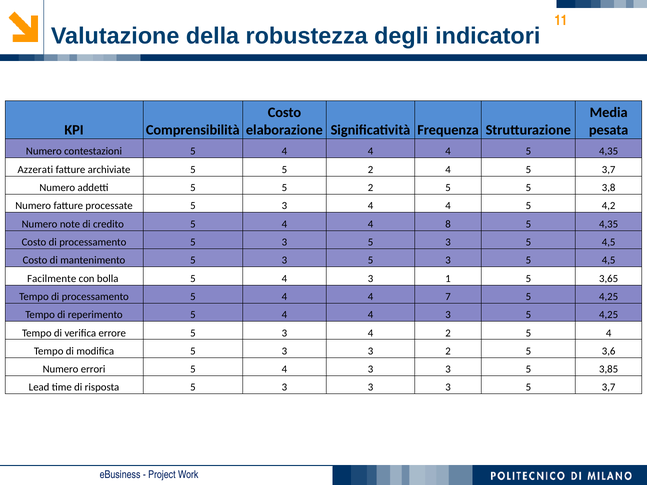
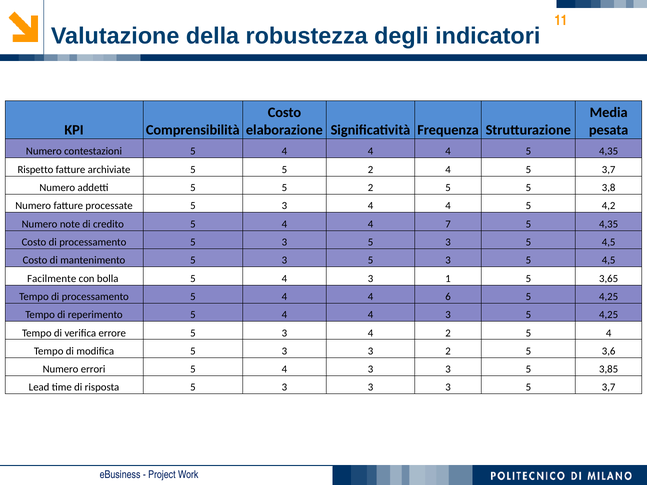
Azzerati: Azzerati -> Rispetto (35, 170)
8: 8 -> 7 (448, 224)
7: 7 -> 6 (448, 297)
